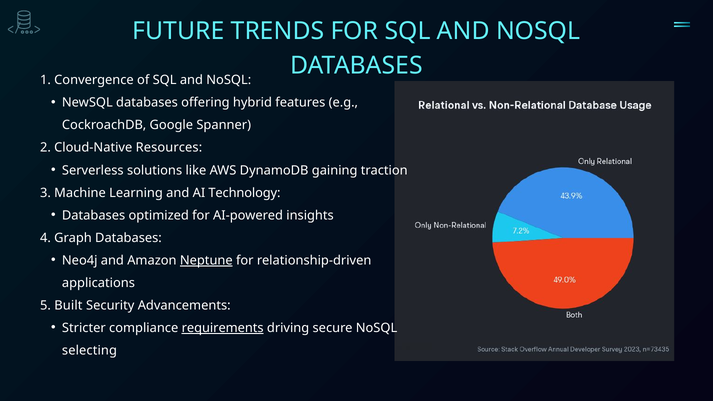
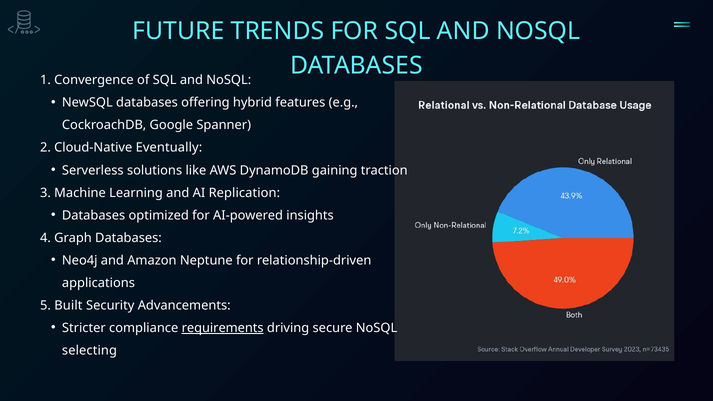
Resources: Resources -> Eventually (169, 148)
Technology: Technology -> Replication (244, 193)
Neptune underline: present -> none (206, 260)
